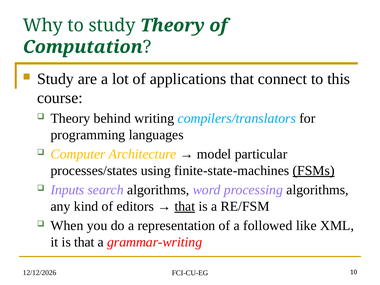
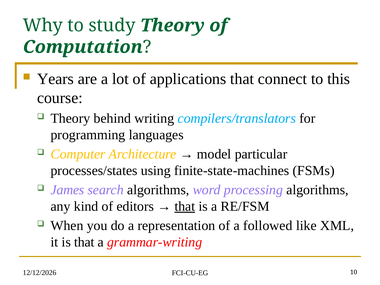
Study: Study -> Years (55, 79)
FSMs underline: present -> none (314, 171)
Inputs: Inputs -> James (67, 190)
